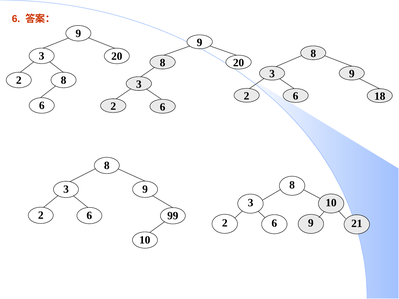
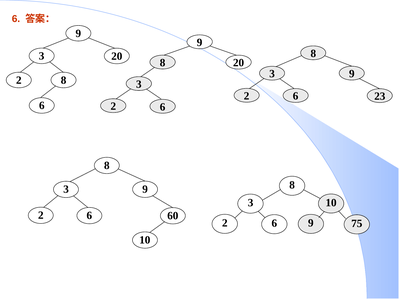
18: 18 -> 23 (380, 96)
99: 99 -> 60 (173, 216)
21: 21 -> 75 (357, 224)
